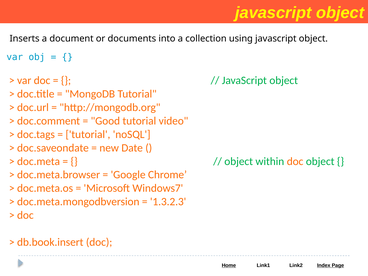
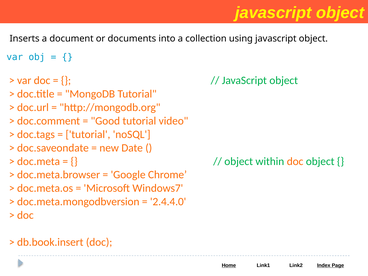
1.3.2.3: 1.3.2.3 -> 2.4.4.0 (168, 202)
